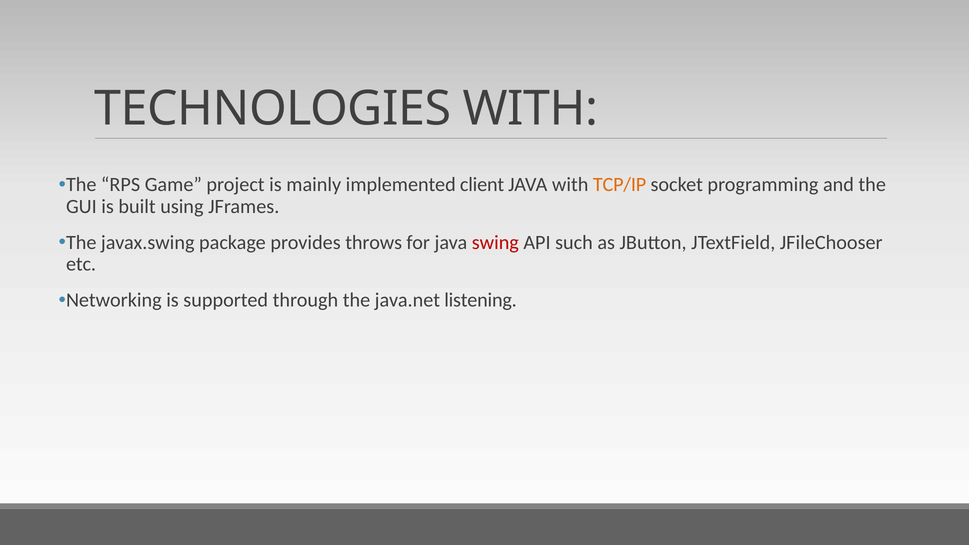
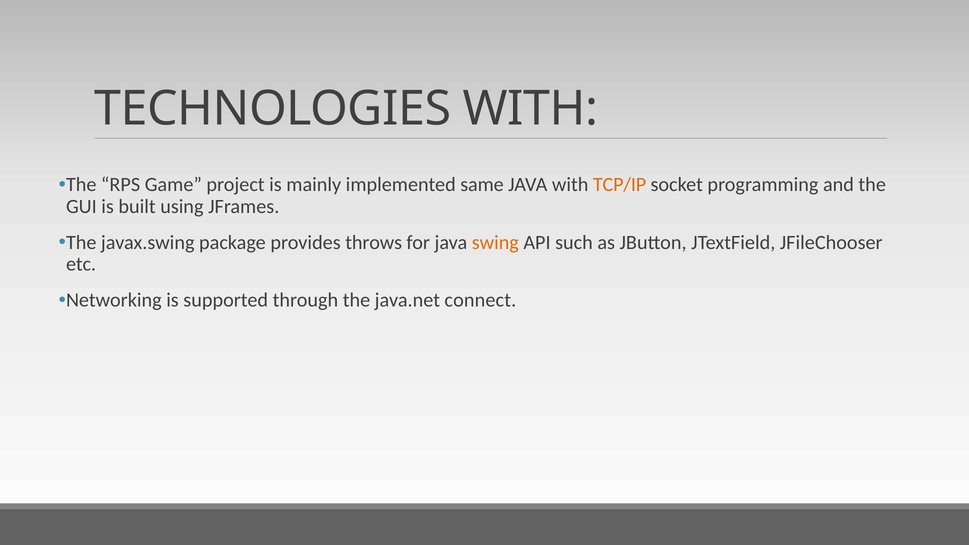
client: client -> same (482, 185)
swing colour: red -> orange (495, 242)
listening: listening -> connect (480, 300)
